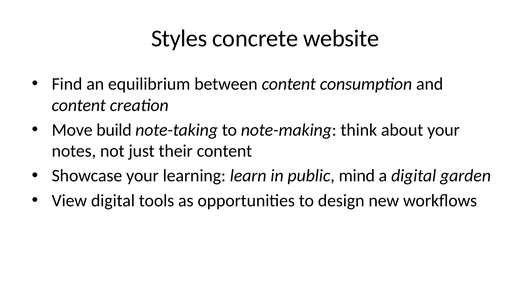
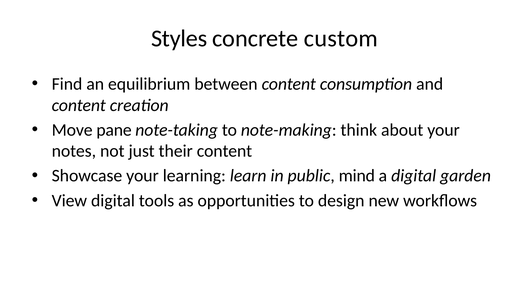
website: website -> custom (341, 38)
build: build -> pane (114, 130)
